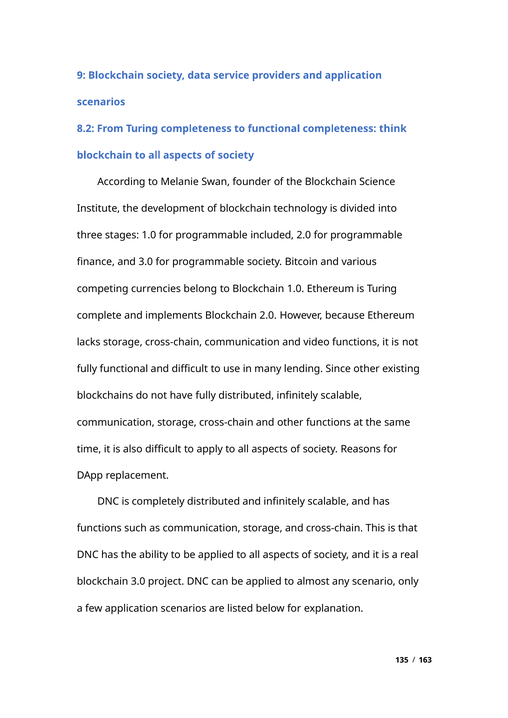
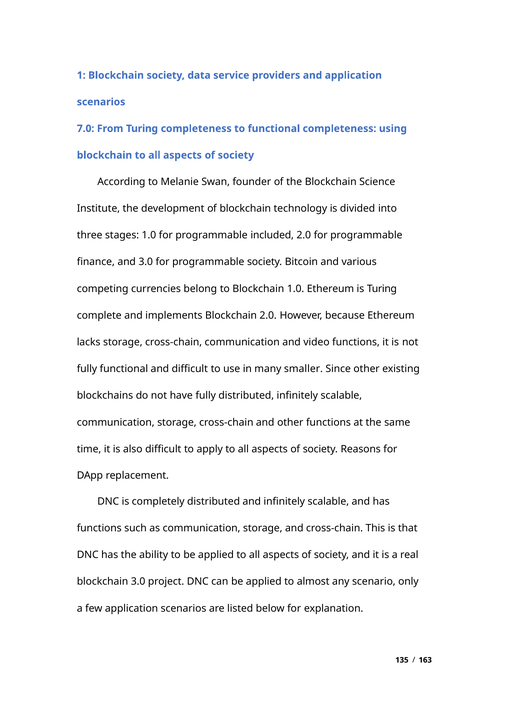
9: 9 -> 1 (81, 75)
8.2: 8.2 -> 7.0 (86, 129)
think: think -> using (393, 129)
lending: lending -> smaller (303, 369)
